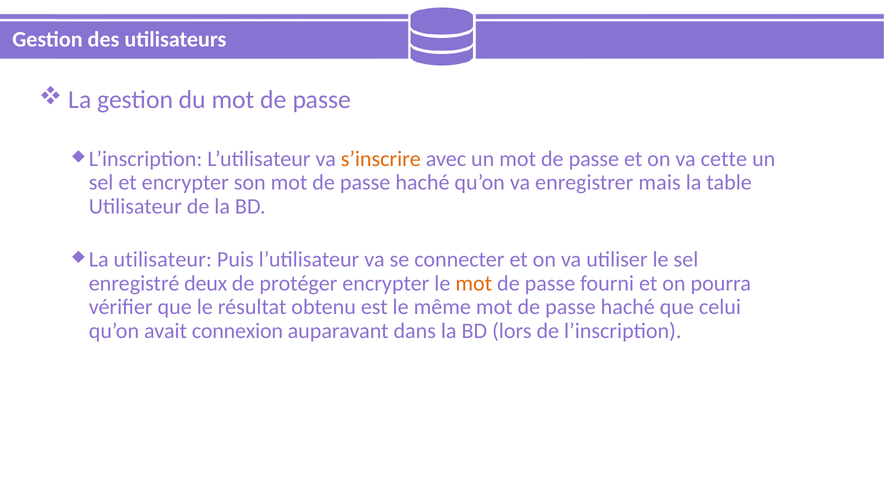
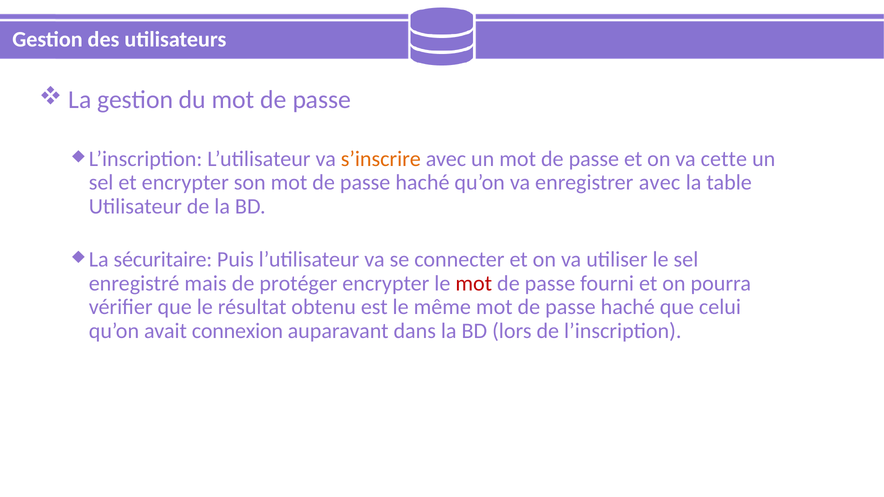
enregistrer mais: mais -> avec (660, 183)
La utilisateur: utilisateur -> sécuritaire (163, 259)
deux: deux -> mais (206, 283)
mot colour: orange -> red (474, 283)
